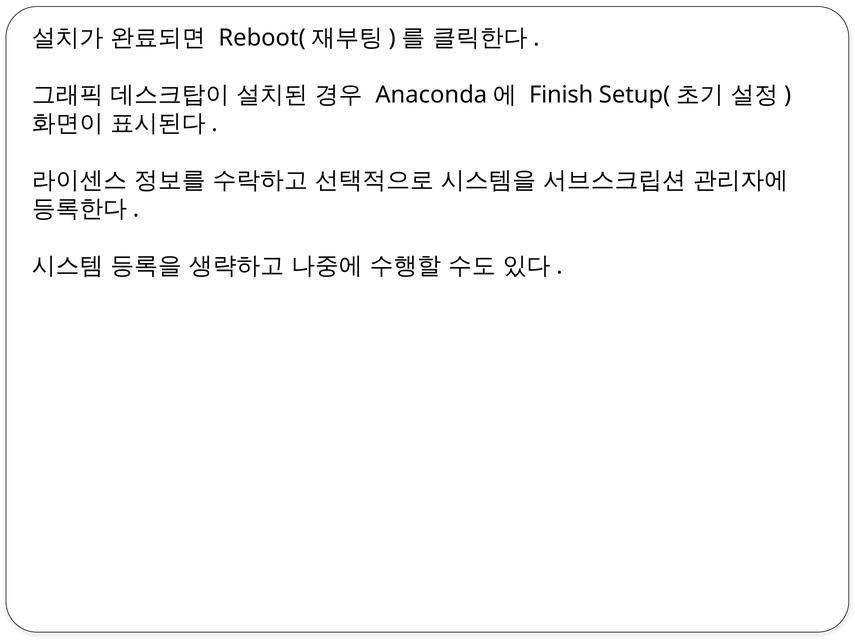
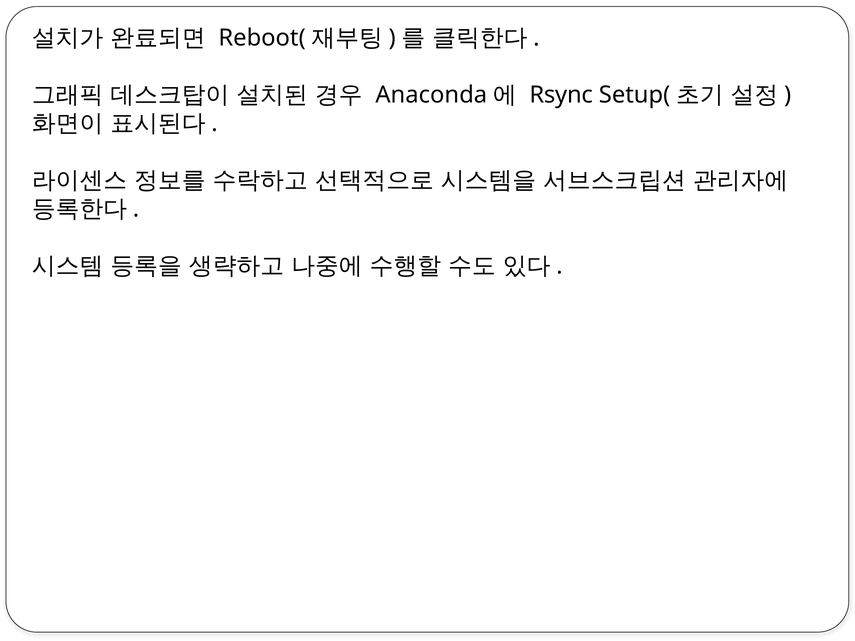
Finish: Finish -> Rsync (561, 95)
